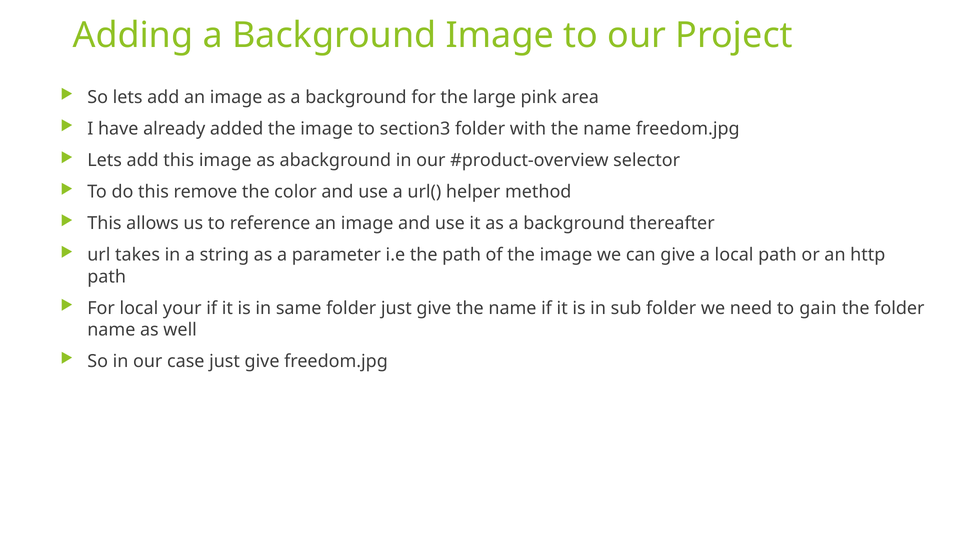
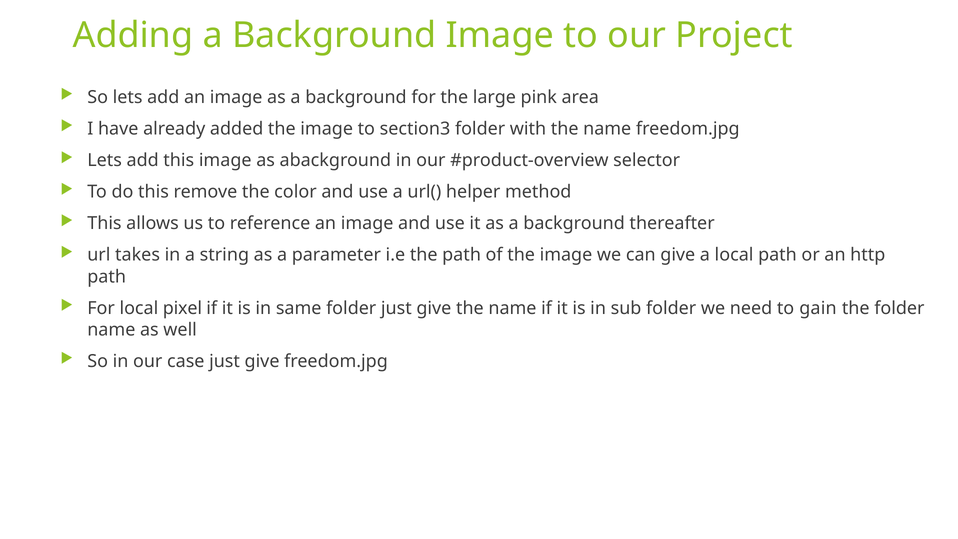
your: your -> pixel (182, 308)
